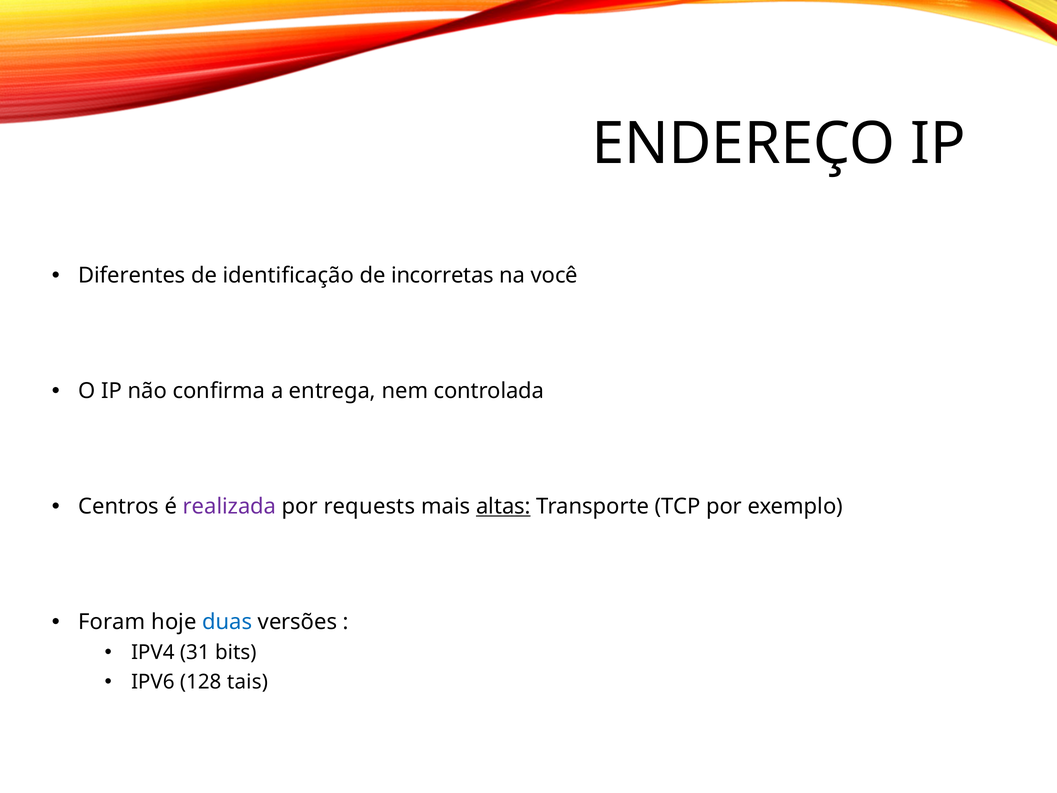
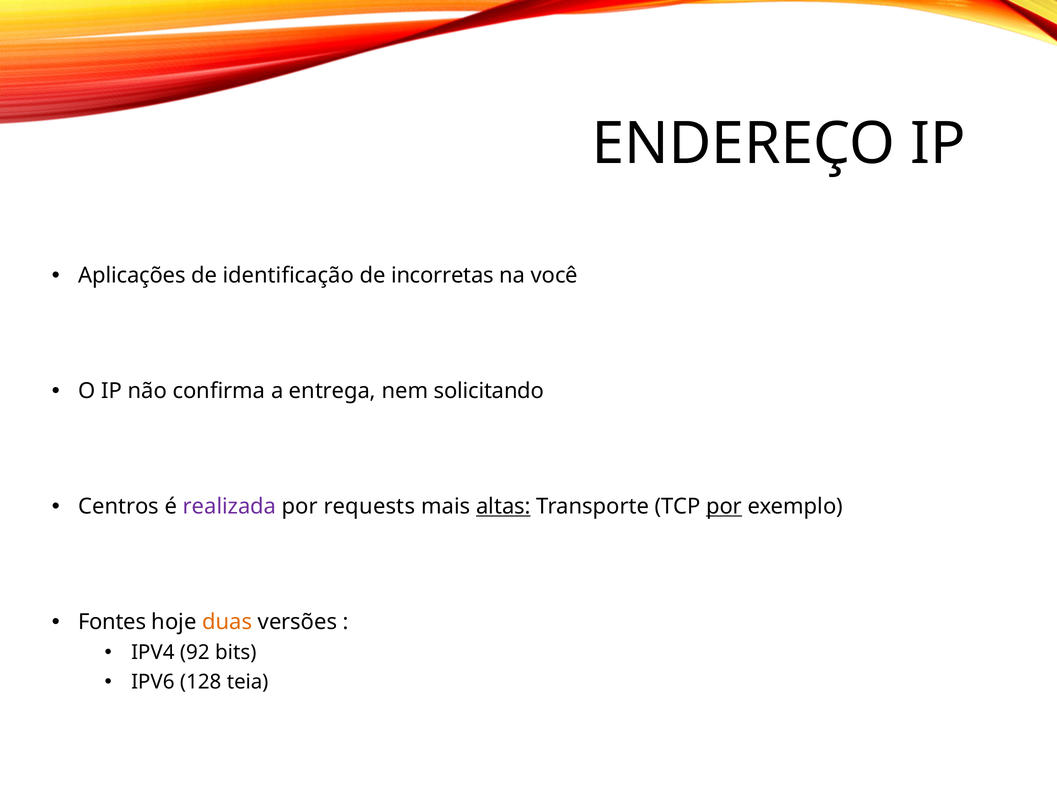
Diferentes: Diferentes -> Aplicações (132, 276)
controlada: controlada -> solicitando (489, 391)
por underline: none -> present (724, 506)
Foram: Foram -> Fontes (112, 622)
duas colour: blue -> orange (227, 622)
31: 31 -> 92 (195, 652)
tais: tais -> teia (248, 682)
